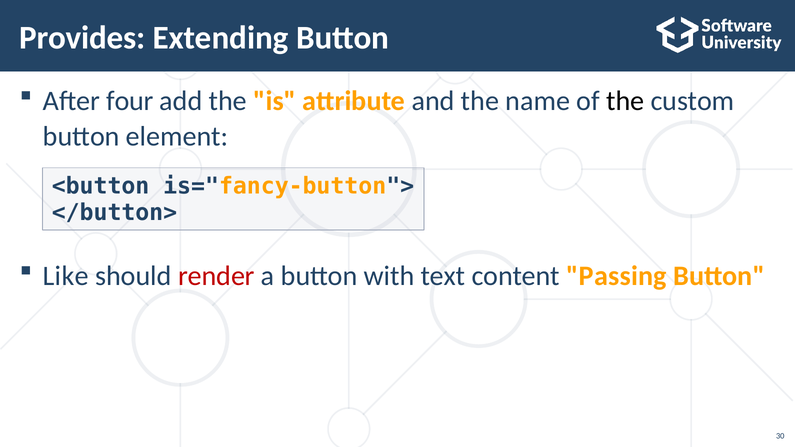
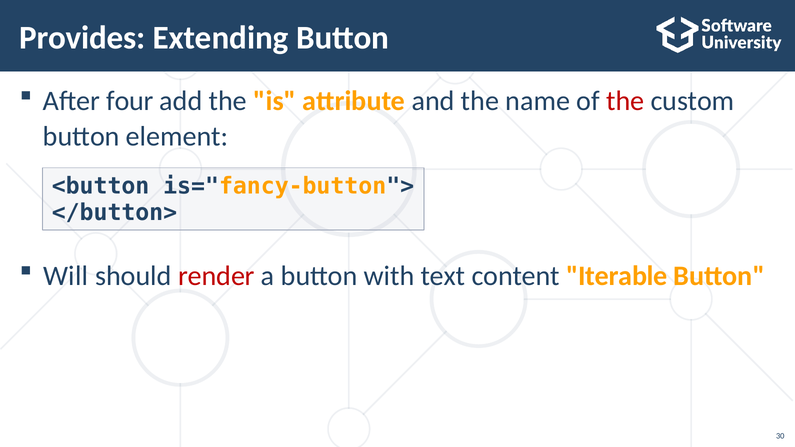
the colour: black -> red (625, 101)
Like: Like -> Will (66, 276)
Passing: Passing -> Iterable (617, 276)
